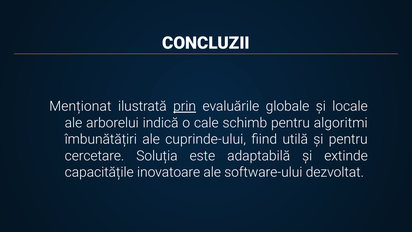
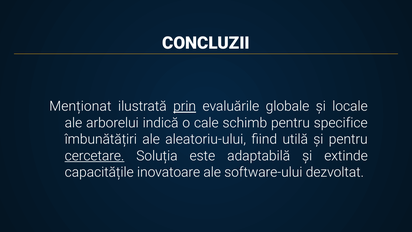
algoritmi: algoritmi -> specifice (341, 123)
cuprinde-ului: cuprinde-ului -> aleatoriu-ului (206, 139)
cercetare underline: none -> present (94, 156)
